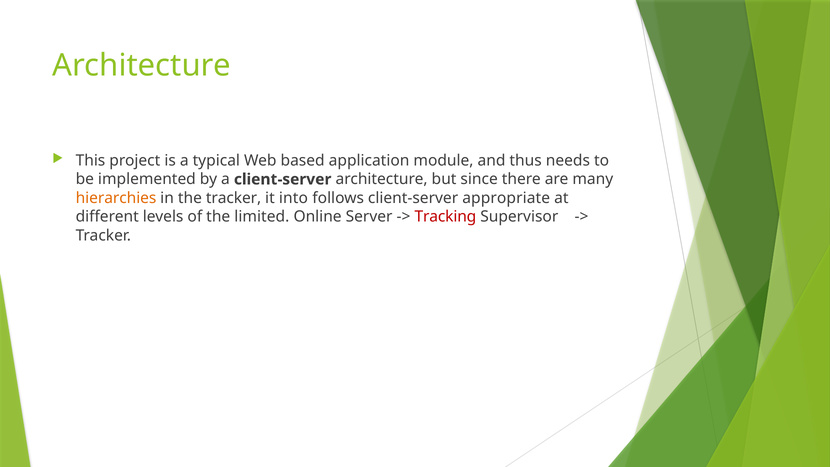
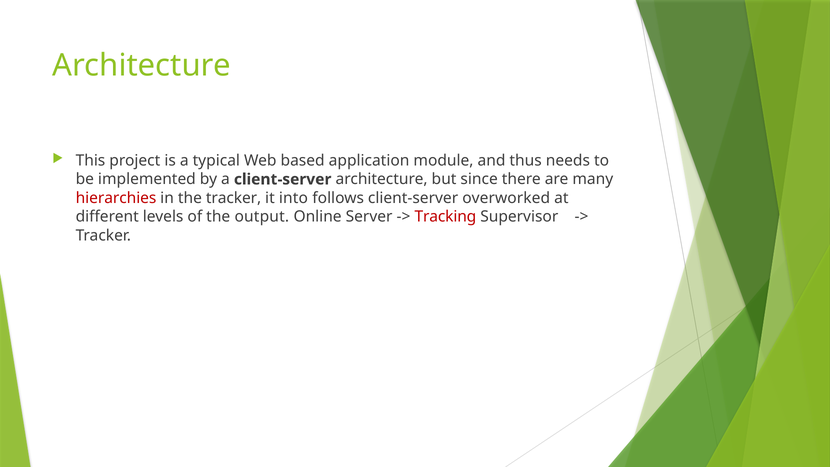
hierarchies colour: orange -> red (116, 198)
appropriate: appropriate -> overworked (506, 198)
limited: limited -> output (262, 217)
